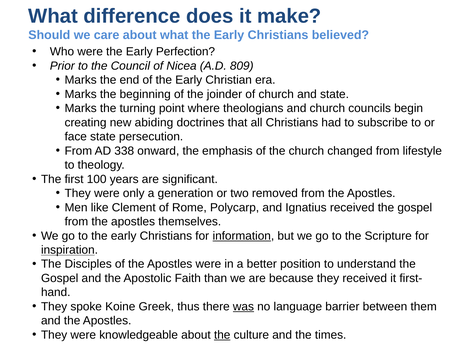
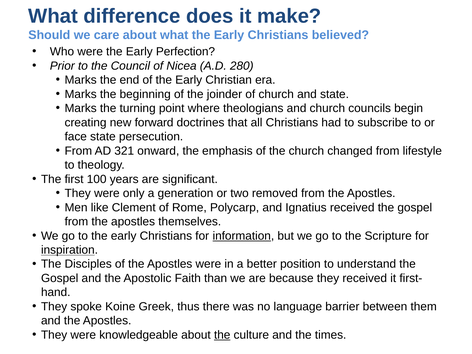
809: 809 -> 280 (242, 66)
abiding: abiding -> forward (154, 123)
338: 338 -> 321 (124, 151)
was underline: present -> none (243, 307)
